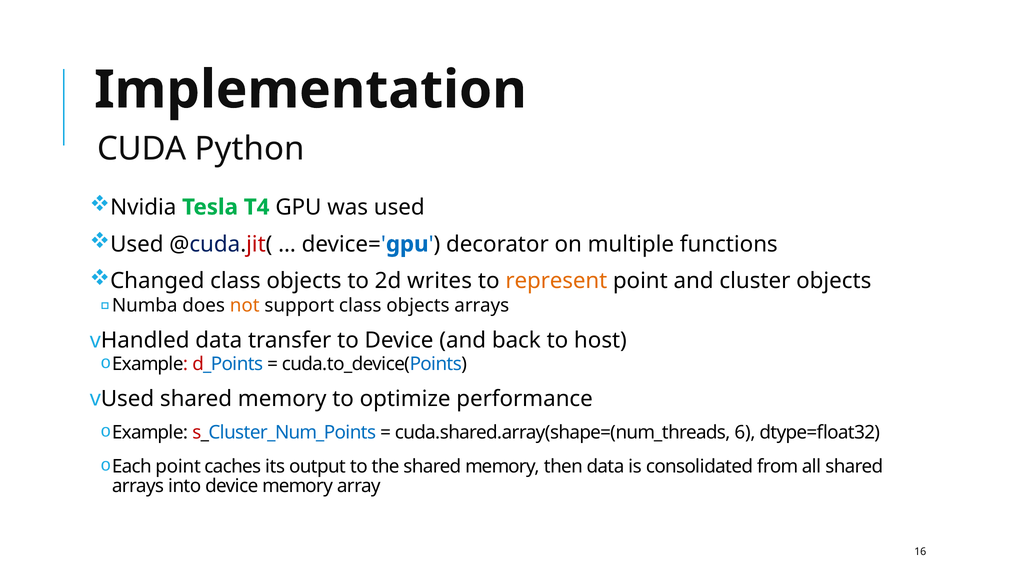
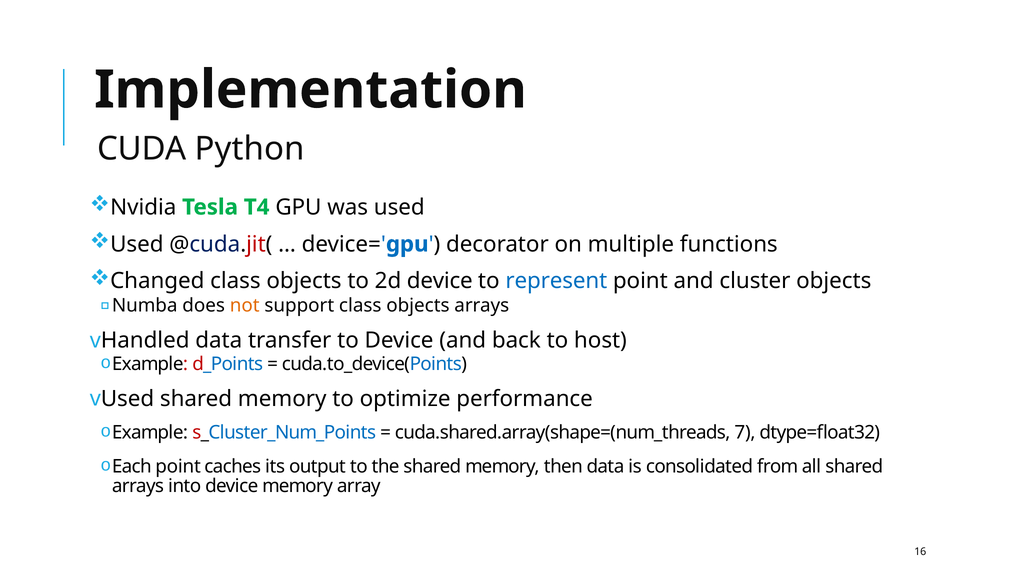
2d writes: writes -> device (440, 281)
represent colour: orange -> blue (556, 281)
6: 6 -> 7 (745, 433)
